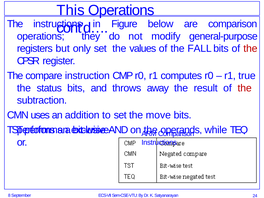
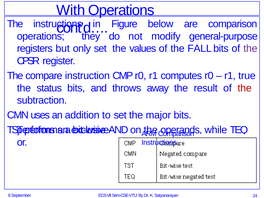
This: This -> With (71, 10)
the colour: red -> purple (250, 49)
move: move -> major (158, 115)
